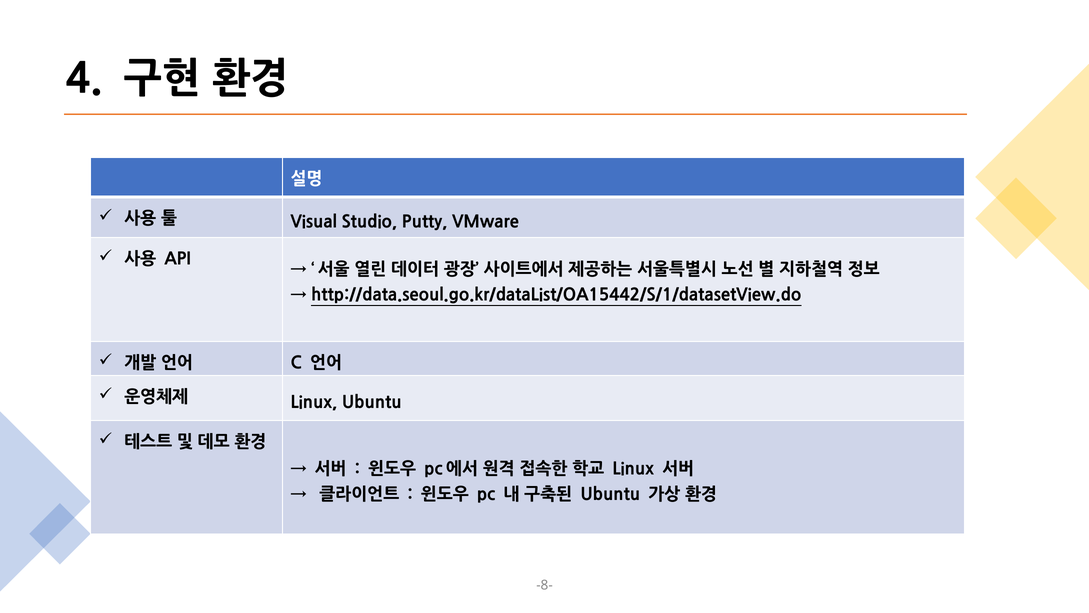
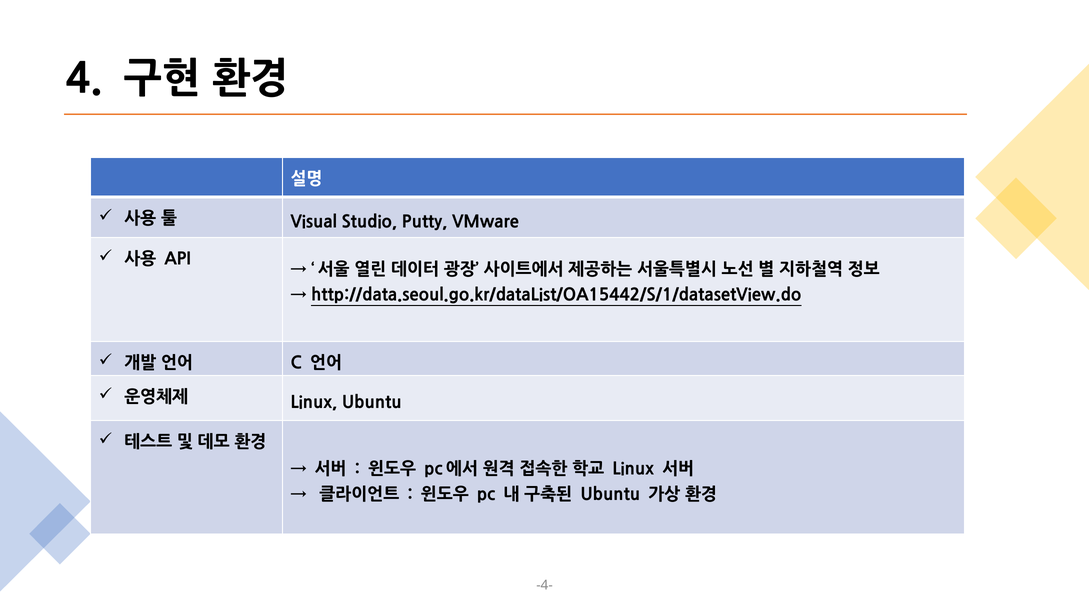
-8-: -8- -> -4- (545, 585)
